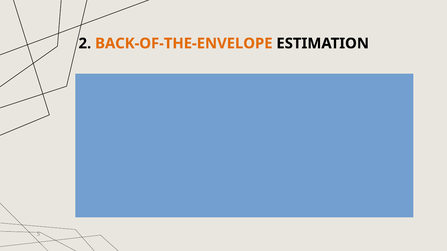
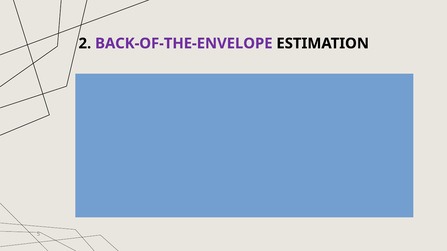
BACK-OF-THE-ENVELOPE colour: orange -> purple (184, 44)
